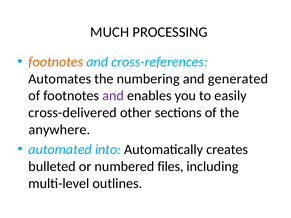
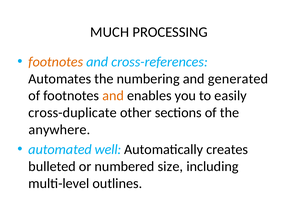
and colour: purple -> orange (113, 96)
cross-delivered: cross-delivered -> cross-duplicate (73, 113)
into: into -> well (108, 150)
files: files -> size (170, 167)
